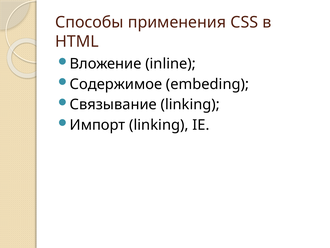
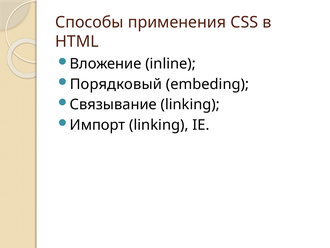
Содержимое: Содержимое -> Порядковый (116, 84)
